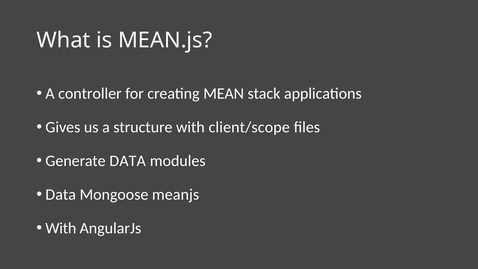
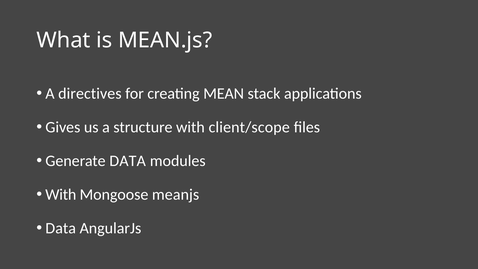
controller: controller -> directives (90, 94)
Data: Data -> With (61, 195)
With: With -> Data (61, 228)
